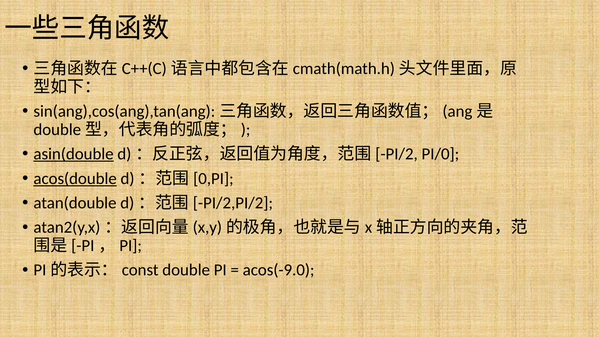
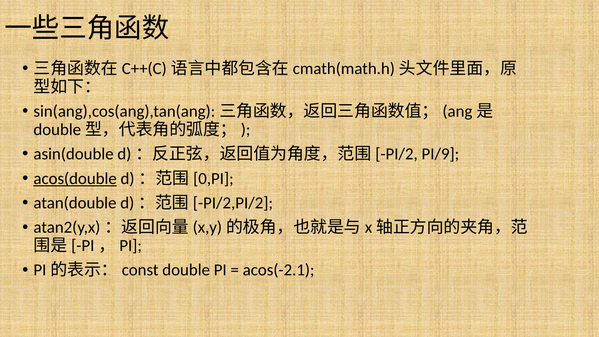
asin(double underline: present -> none (74, 154)
PI/0: PI/0 -> PI/9 (440, 154)
acos(-9.0: acos(-9.0 -> acos(-2.1 (279, 270)
